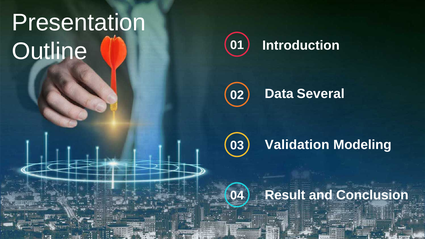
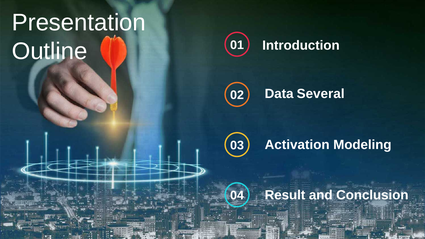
Validation: Validation -> Activation (297, 145)
